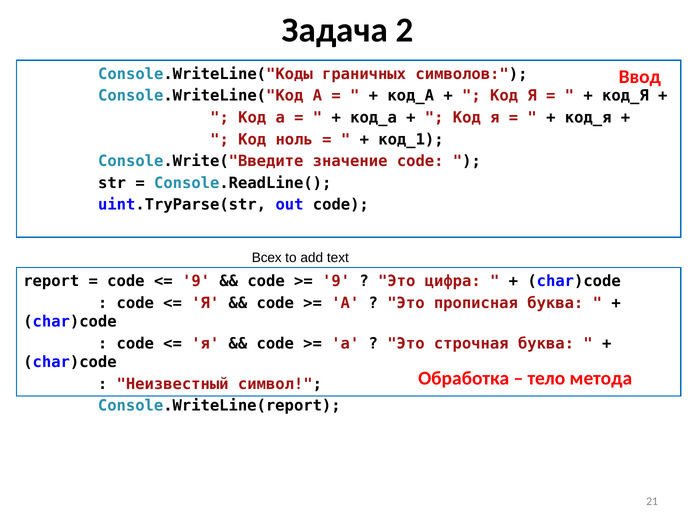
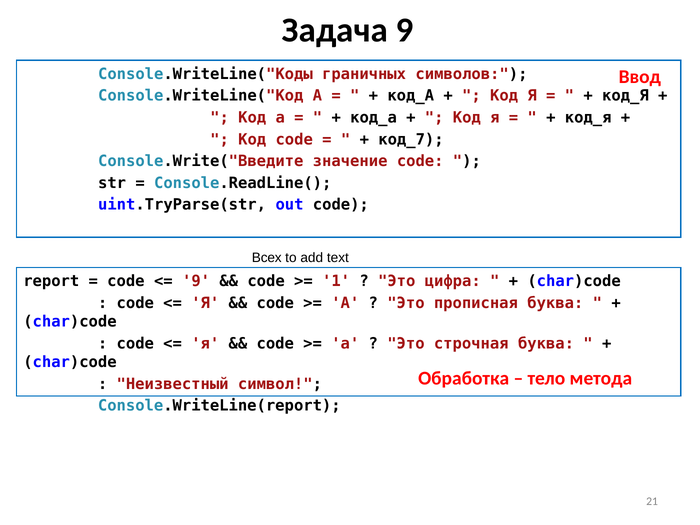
Задача 2: 2 -> 9 (405, 30)
Код ноль: ноль -> code (294, 139)
код_1: код_1 -> код_7 (411, 139)
9: 9 -> 1 (336, 281)
